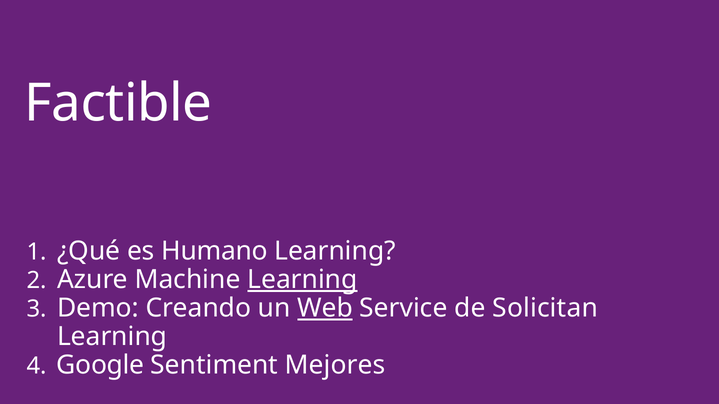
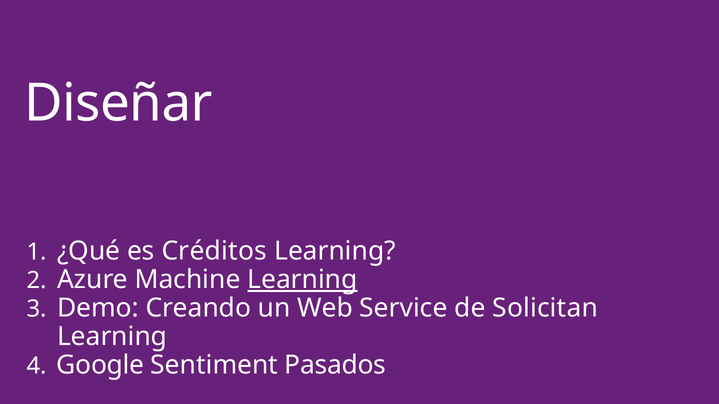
Factible: Factible -> Diseñar (118, 104)
Humano: Humano -> Créditos (214, 251)
Web underline: present -> none (325, 308)
Mejores: Mejores -> Pasados (335, 366)
